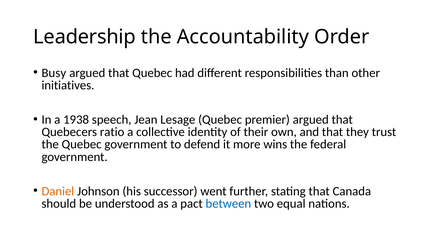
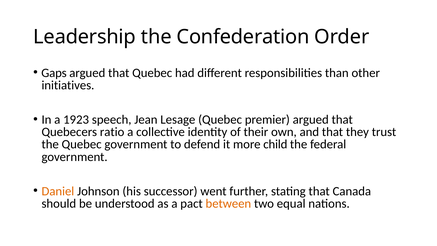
Accountability: Accountability -> Confederation (243, 37)
Busy: Busy -> Gaps (54, 73)
1938: 1938 -> 1923 (76, 120)
wins: wins -> child (275, 144)
between colour: blue -> orange (228, 203)
